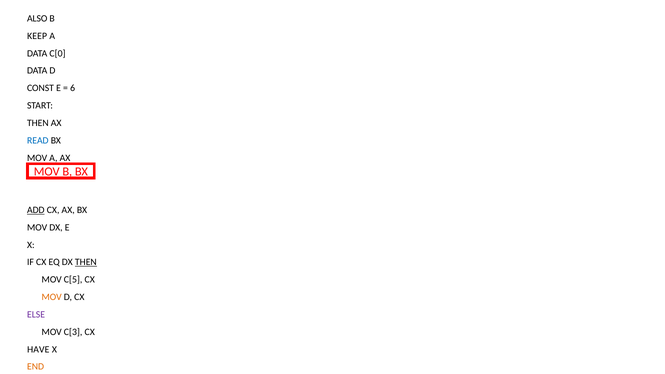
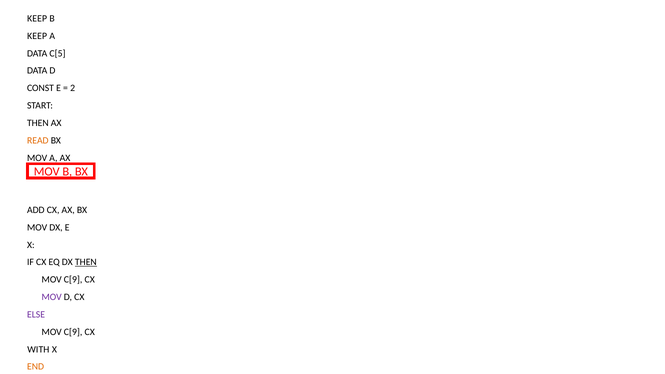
ALSO: ALSO -> KEEP (37, 18)
C[0: C[0 -> C[5 (58, 53)
6: 6 -> 2 (73, 88)
READ colour: blue -> orange (38, 140)
ADD underline: present -> none (36, 210)
C[5: C[5 -> C[9 (73, 280)
MOV colour: orange -> purple (52, 297)
C[3: C[3 -> C[9 (73, 332)
HAVE: HAVE -> WITH (38, 349)
